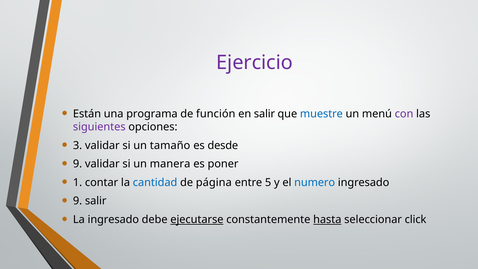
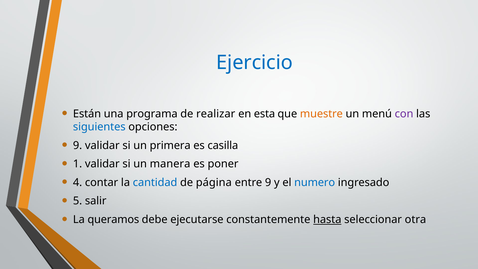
Ejercicio colour: purple -> blue (255, 63)
función: función -> realizar (216, 114)
en salir: salir -> esta (264, 114)
muestre colour: blue -> orange (321, 114)
siguientes colour: purple -> blue (99, 127)
3: 3 -> 9 (78, 145)
tamaño: tamaño -> primera (170, 145)
desde: desde -> casilla (223, 145)
9: 9 -> 1 (78, 164)
1: 1 -> 4 (78, 182)
entre 5: 5 -> 9 (268, 182)
9: 9 -> 5 (78, 201)
La ingresado: ingresado -> queramos (113, 219)
ejecutarse underline: present -> none (197, 219)
click: click -> otra (415, 219)
